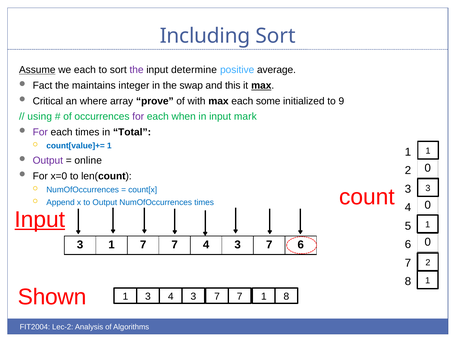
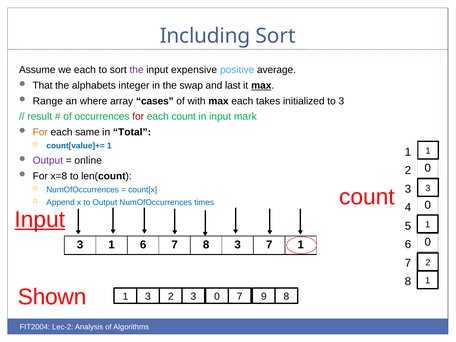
Assume underline: present -> none (37, 70)
determine: determine -> expensive (194, 70)
Fact: Fact -> That (43, 85)
maintains: maintains -> alphabets (94, 85)
this: this -> last (233, 85)
Critical: Critical -> Range (48, 101)
prove: prove -> cases (155, 101)
some: some -> takes (268, 101)
to 9: 9 -> 3 (341, 101)
using: using -> result (40, 117)
for colour: purple -> red (138, 117)
each when: when -> count (184, 117)
For colour: purple -> orange (40, 132)
each times: times -> same (87, 132)
x=0: x=0 -> x=8 (59, 176)
1 7: 7 -> 6 (143, 245)
4: 4 -> 8 (206, 245)
7 6: 6 -> 1 (301, 245)
4: 4 -> 2 (171, 296)
7: 7 -> 0 (217, 296)
7 1: 1 -> 9 (264, 296)
